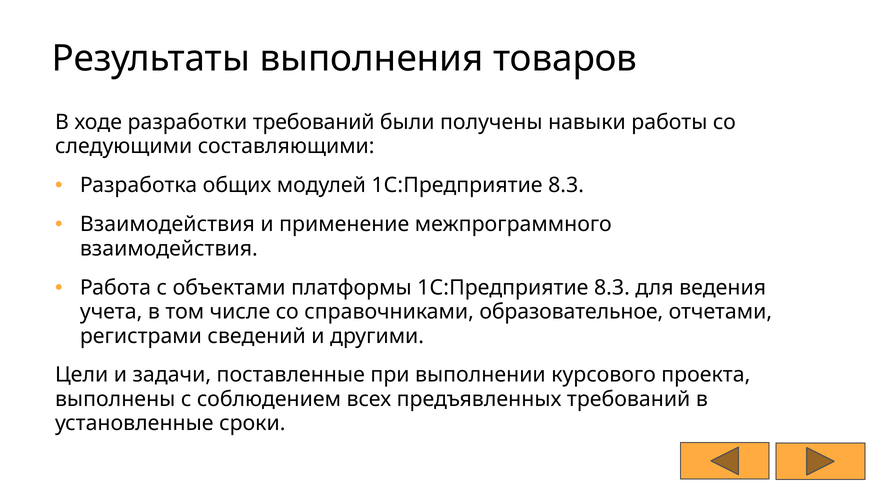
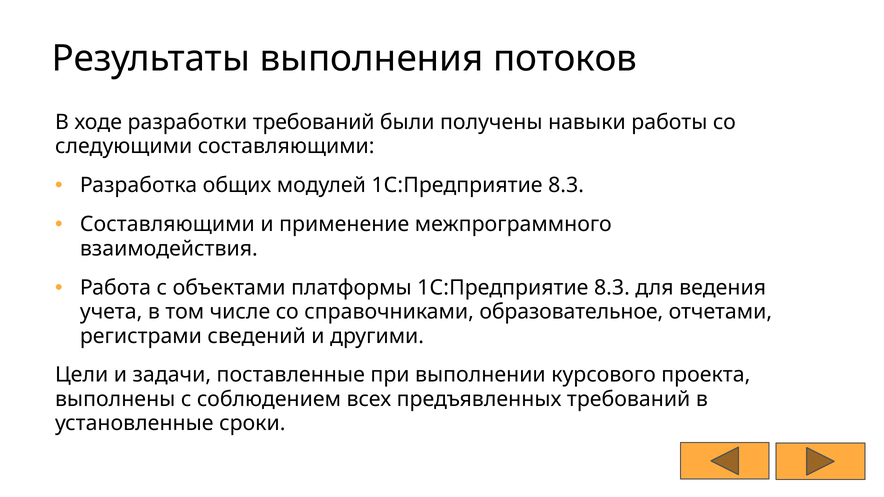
товаров: товаров -> потоков (565, 59)
Взаимодействия: Взаимодействия -> Составляющими (167, 225)
